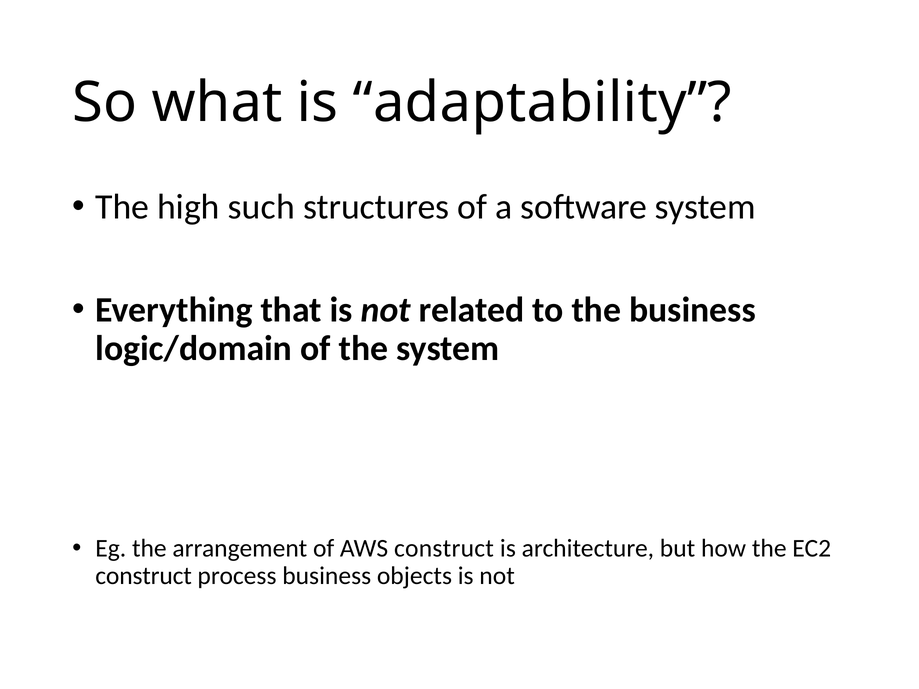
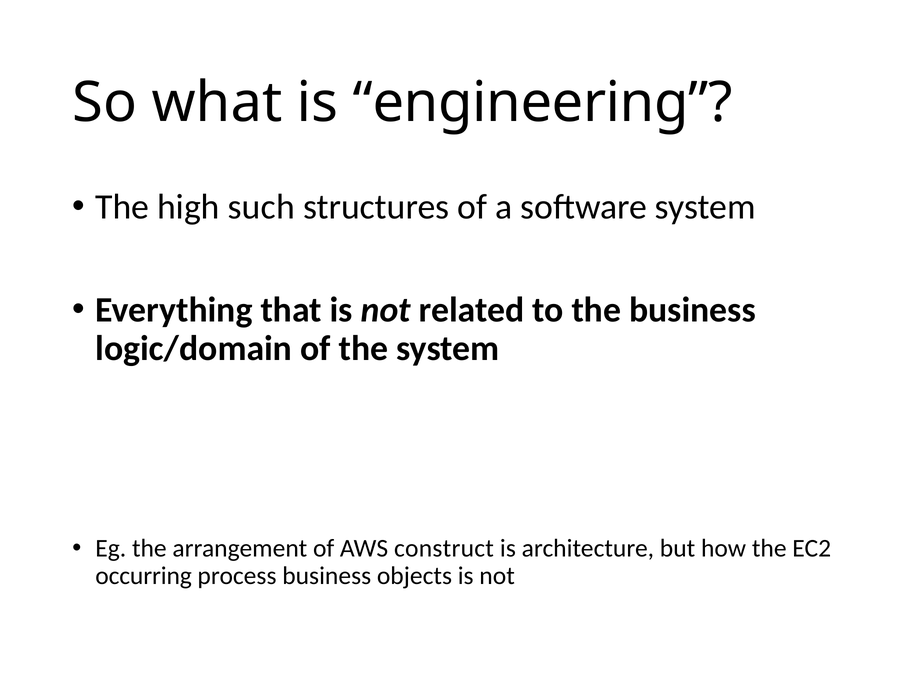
adaptability: adaptability -> engineering (543, 103)
construct: construct -> occurring (144, 576)
